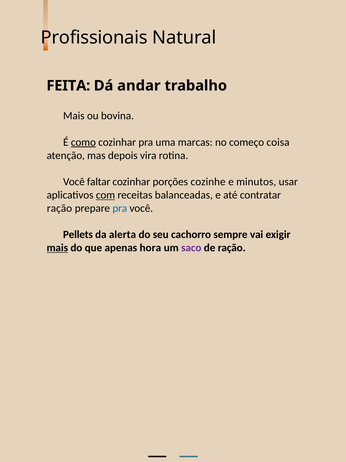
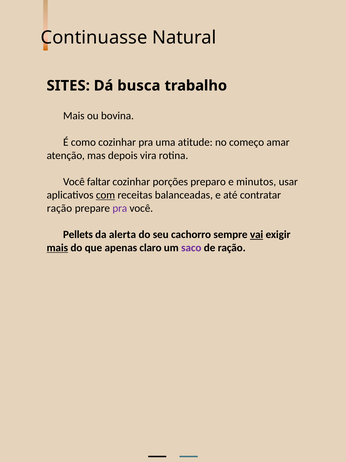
Profissionais: Profissionais -> Continuasse (94, 38)
FEITA: FEITA -> SITES (68, 86)
andar: andar -> busca (139, 86)
como underline: present -> none (83, 142)
marcas: marcas -> atitude (195, 142)
coisa: coisa -> amar (278, 142)
cozinhe: cozinhe -> preparo (208, 182)
pra colour: blue -> purple (120, 208)
vai underline: none -> present (257, 234)
hora: hora -> claro (151, 247)
